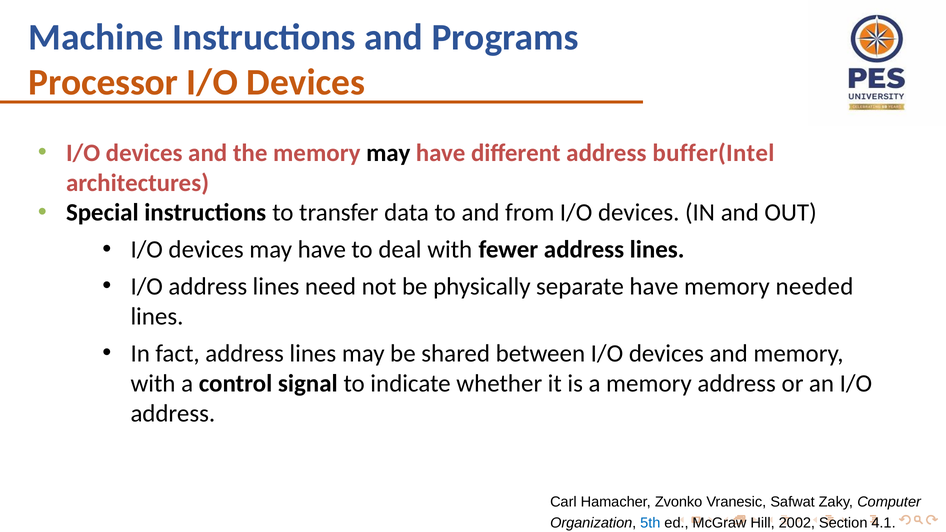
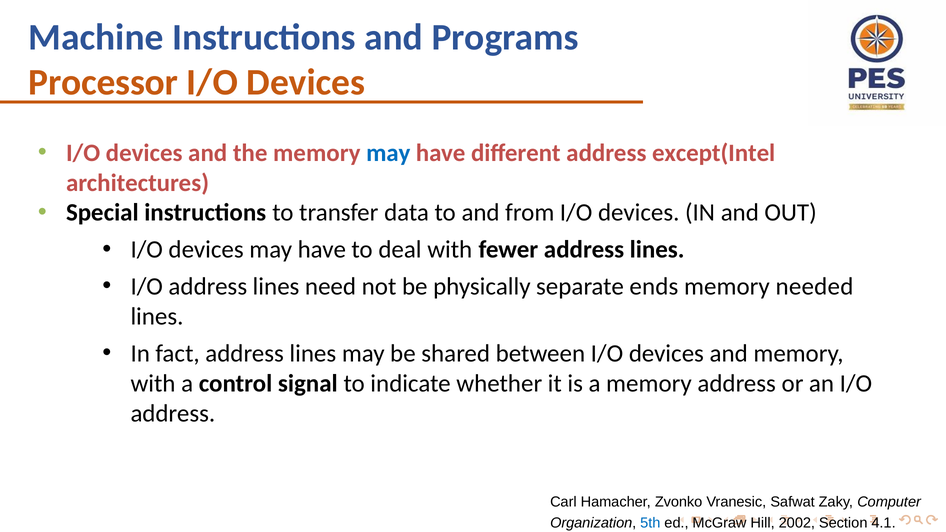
may colour: black -> blue (388, 153)
buffer(Intel: buffer(Intel -> except(Intel (714, 153)
separate have: have -> ends (654, 287)
